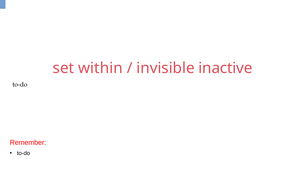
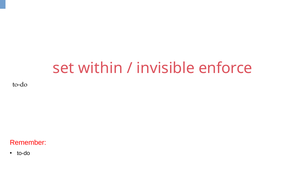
inactive: inactive -> enforce (225, 68)
